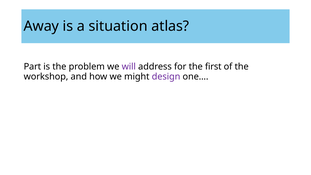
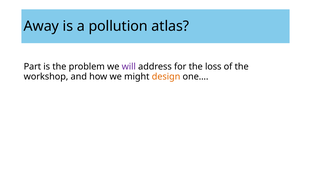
situation: situation -> pollution (118, 26)
first: first -> loss (213, 67)
design colour: purple -> orange (166, 77)
